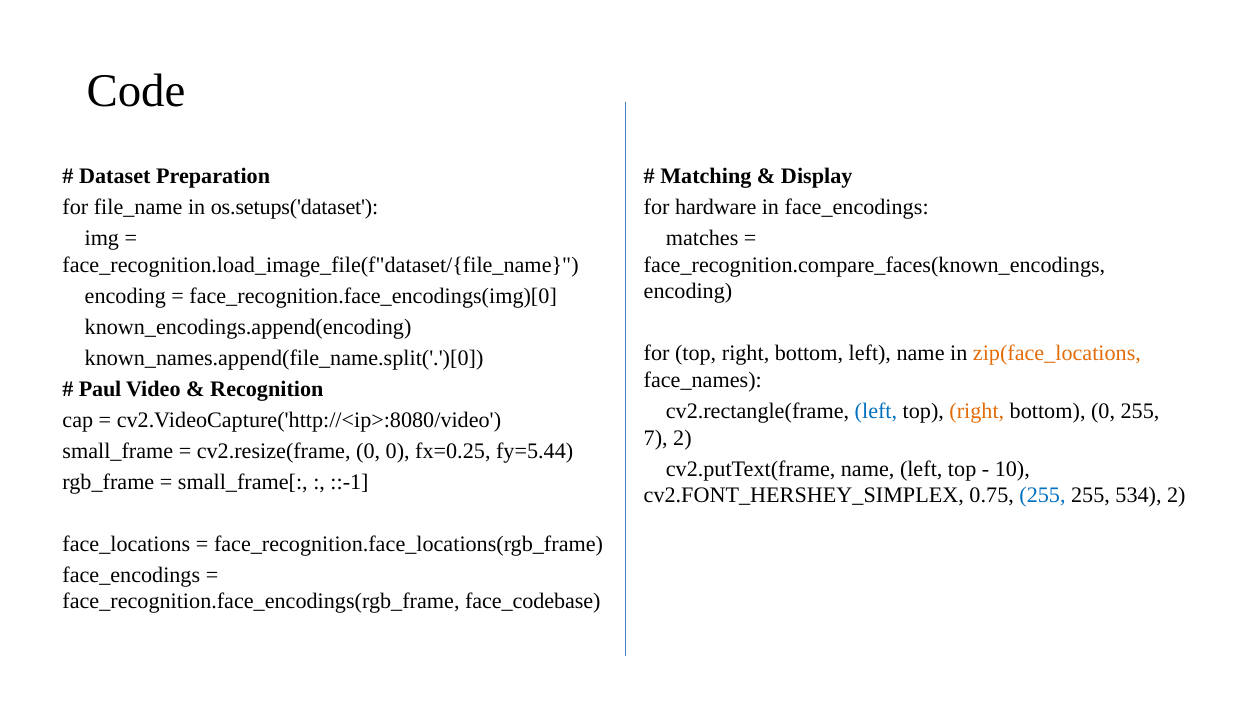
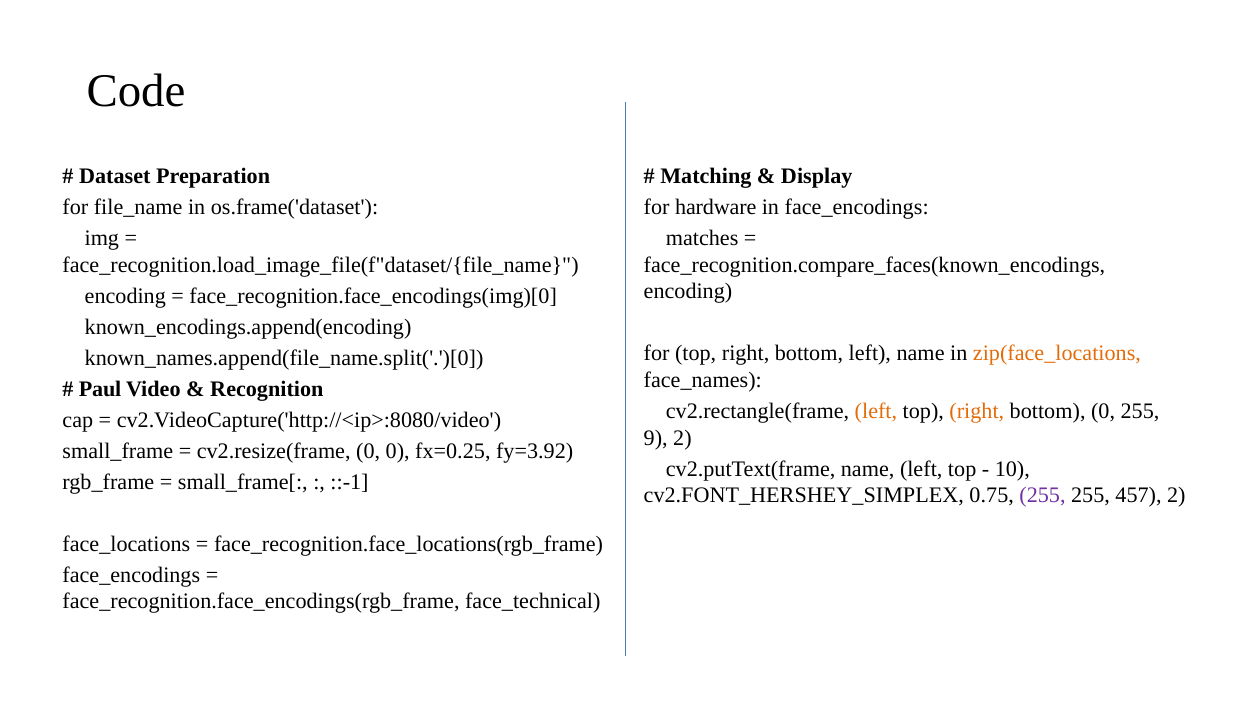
os.setups('dataset: os.setups('dataset -> os.frame('dataset (294, 208)
left colour: blue -> orange (876, 411)
7: 7 -> 9 (656, 438)
fy=5.44: fy=5.44 -> fy=3.92 (535, 451)
255 colour: blue -> purple (1042, 495)
534: 534 -> 457 (1139, 495)
face_codebase: face_codebase -> face_technical (533, 602)
